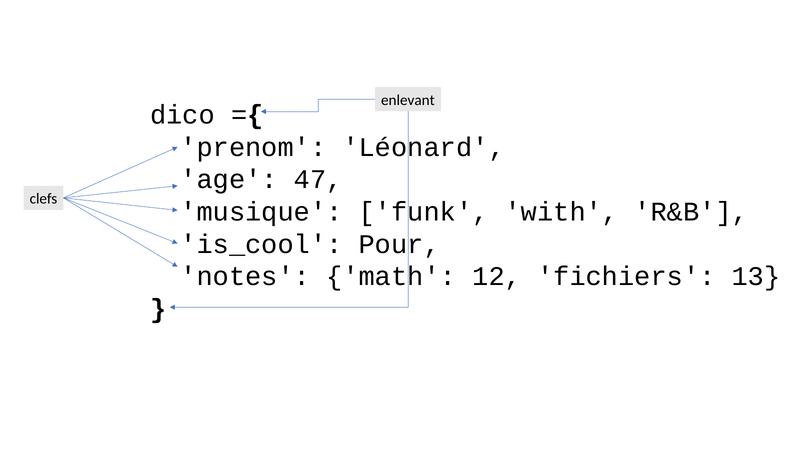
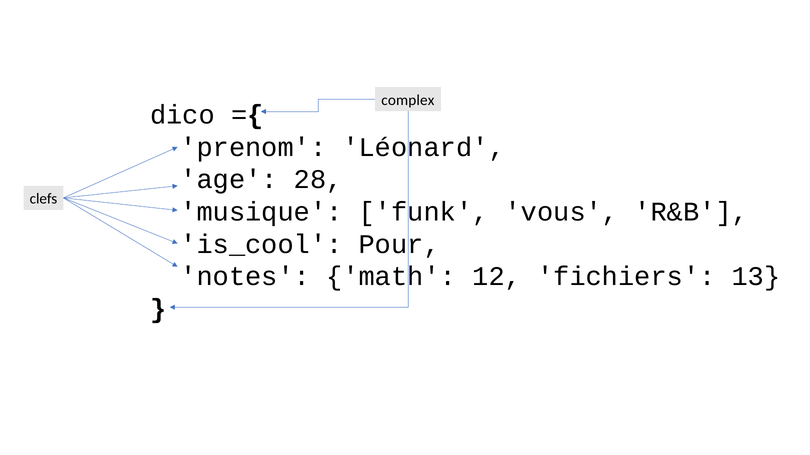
enlevant: enlevant -> complex (408, 100)
47: 47 -> 28 (318, 180)
with: with -> vous (561, 212)
